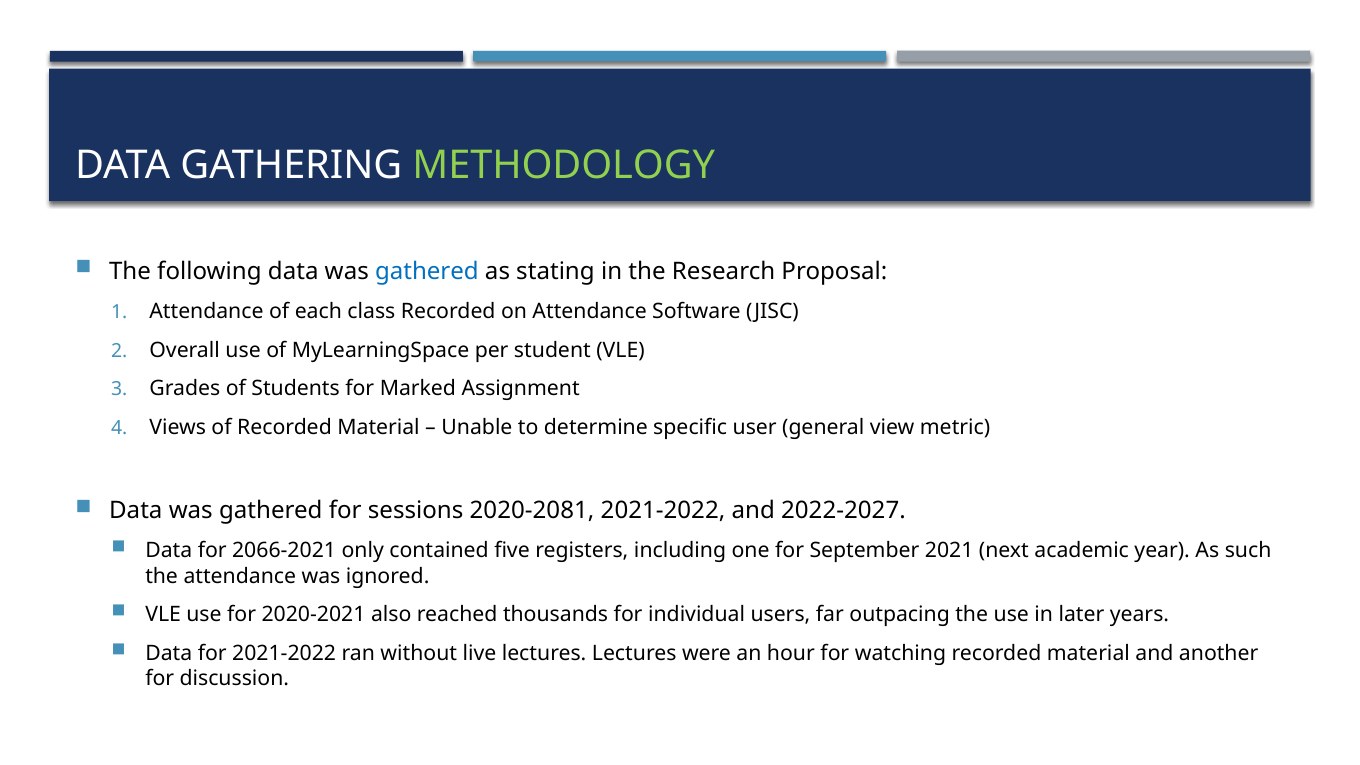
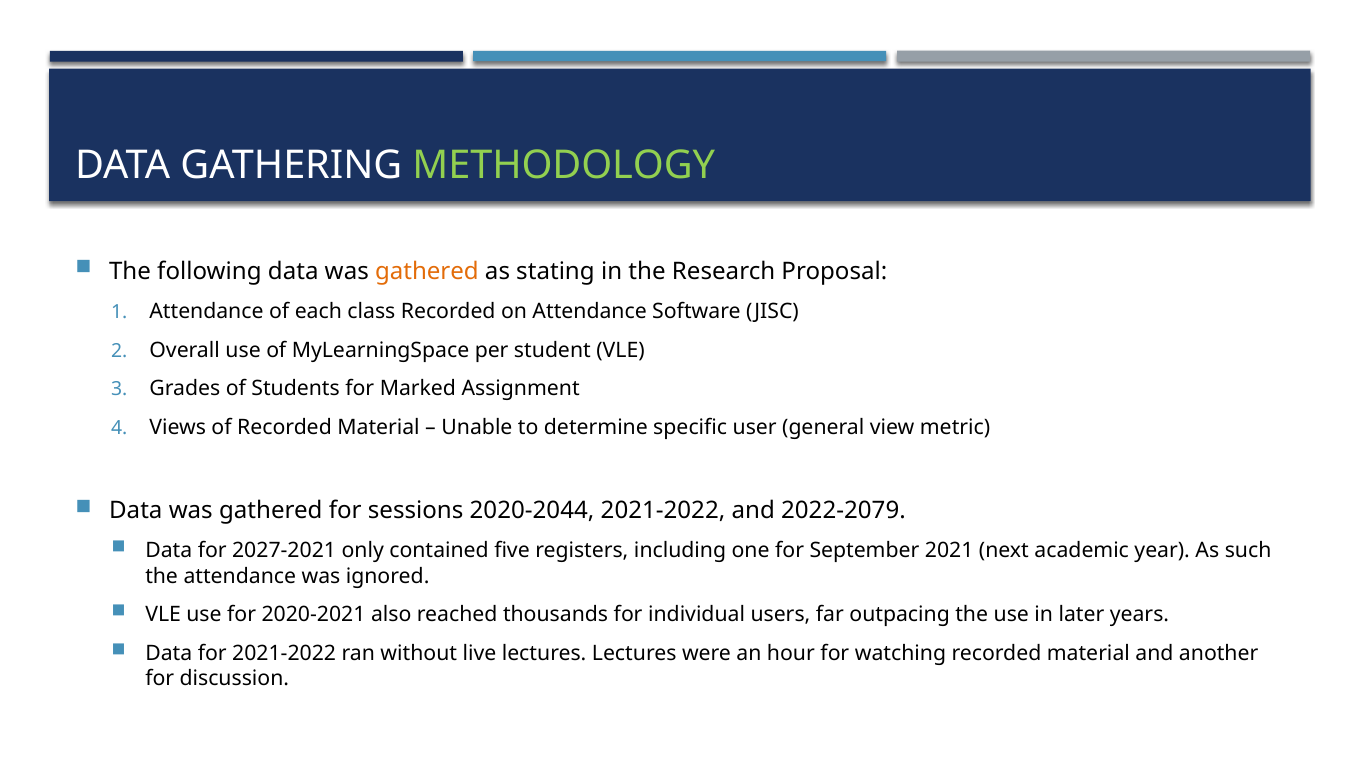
gathered colour: blue -> orange (427, 271)
2020-2081: 2020-2081 -> 2020-2044 (532, 511)
2022-2027: 2022-2027 -> 2022-2079 (843, 511)
2066-2021: 2066-2021 -> 2027-2021 (284, 551)
